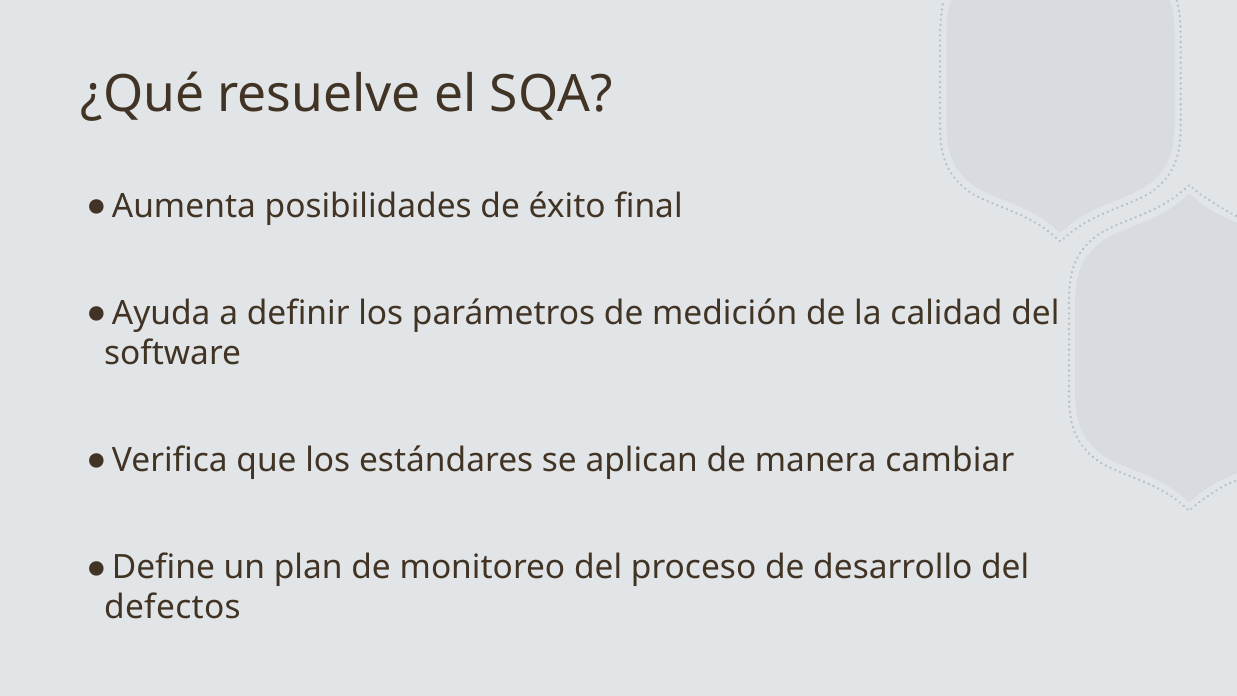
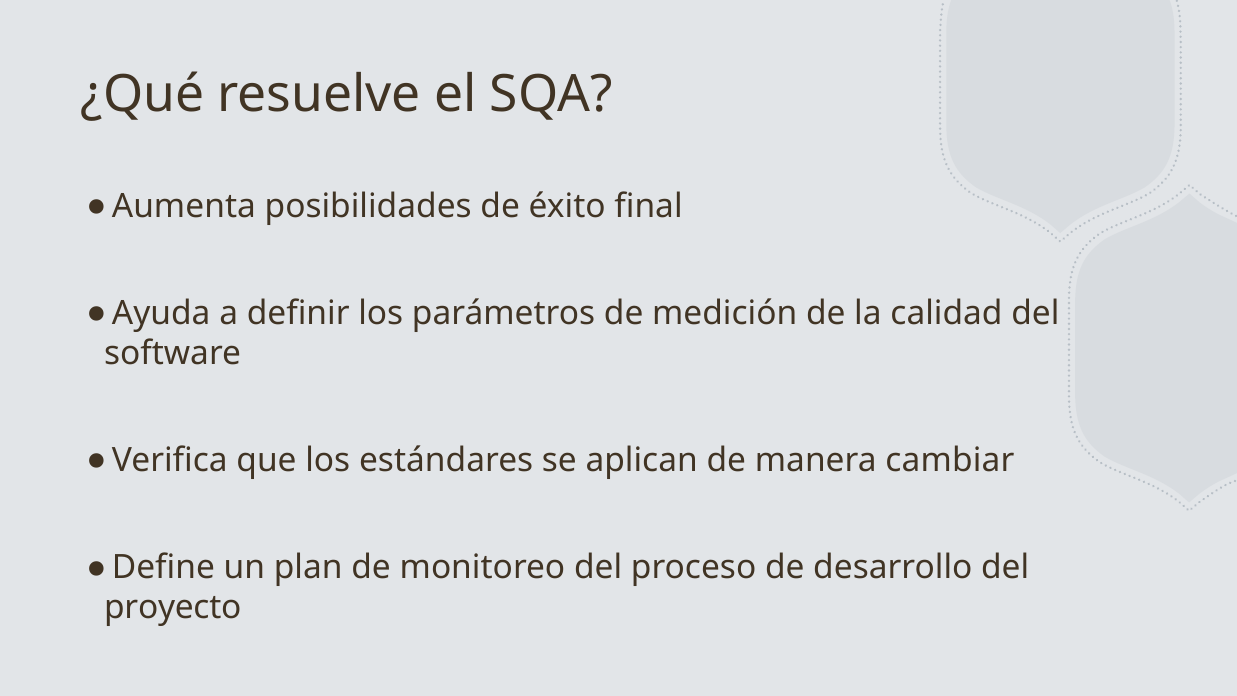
defectos: defectos -> proyecto (173, 607)
